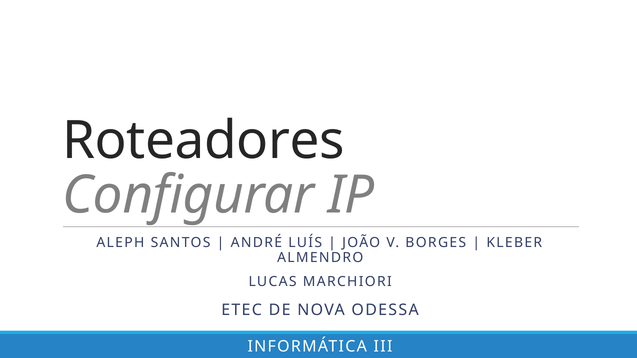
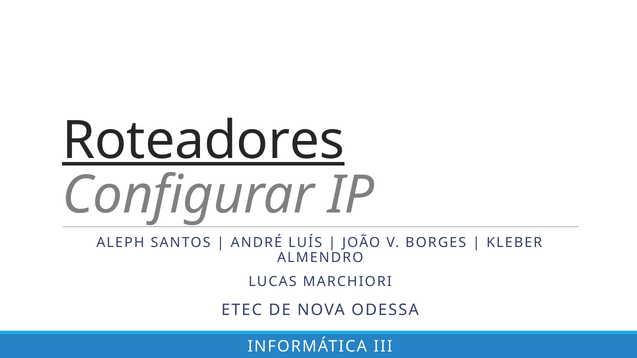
Roteadores underline: none -> present (203, 141)
